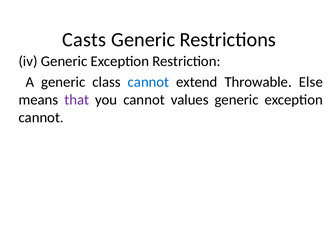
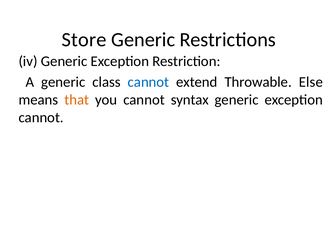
Casts: Casts -> Store (84, 40)
that colour: purple -> orange (77, 100)
values: values -> syntax (190, 100)
